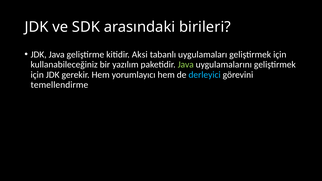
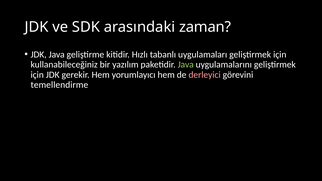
birileri: birileri -> zaman (205, 27)
Aksi: Aksi -> Hızlı (140, 54)
derleyici colour: light blue -> pink (205, 75)
